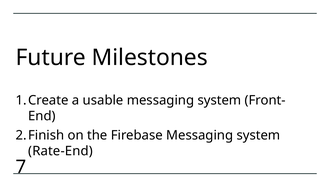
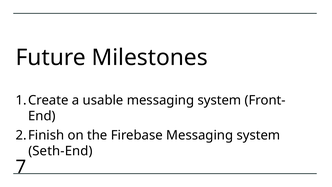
Rate-End: Rate-End -> Seth-End (60, 151)
